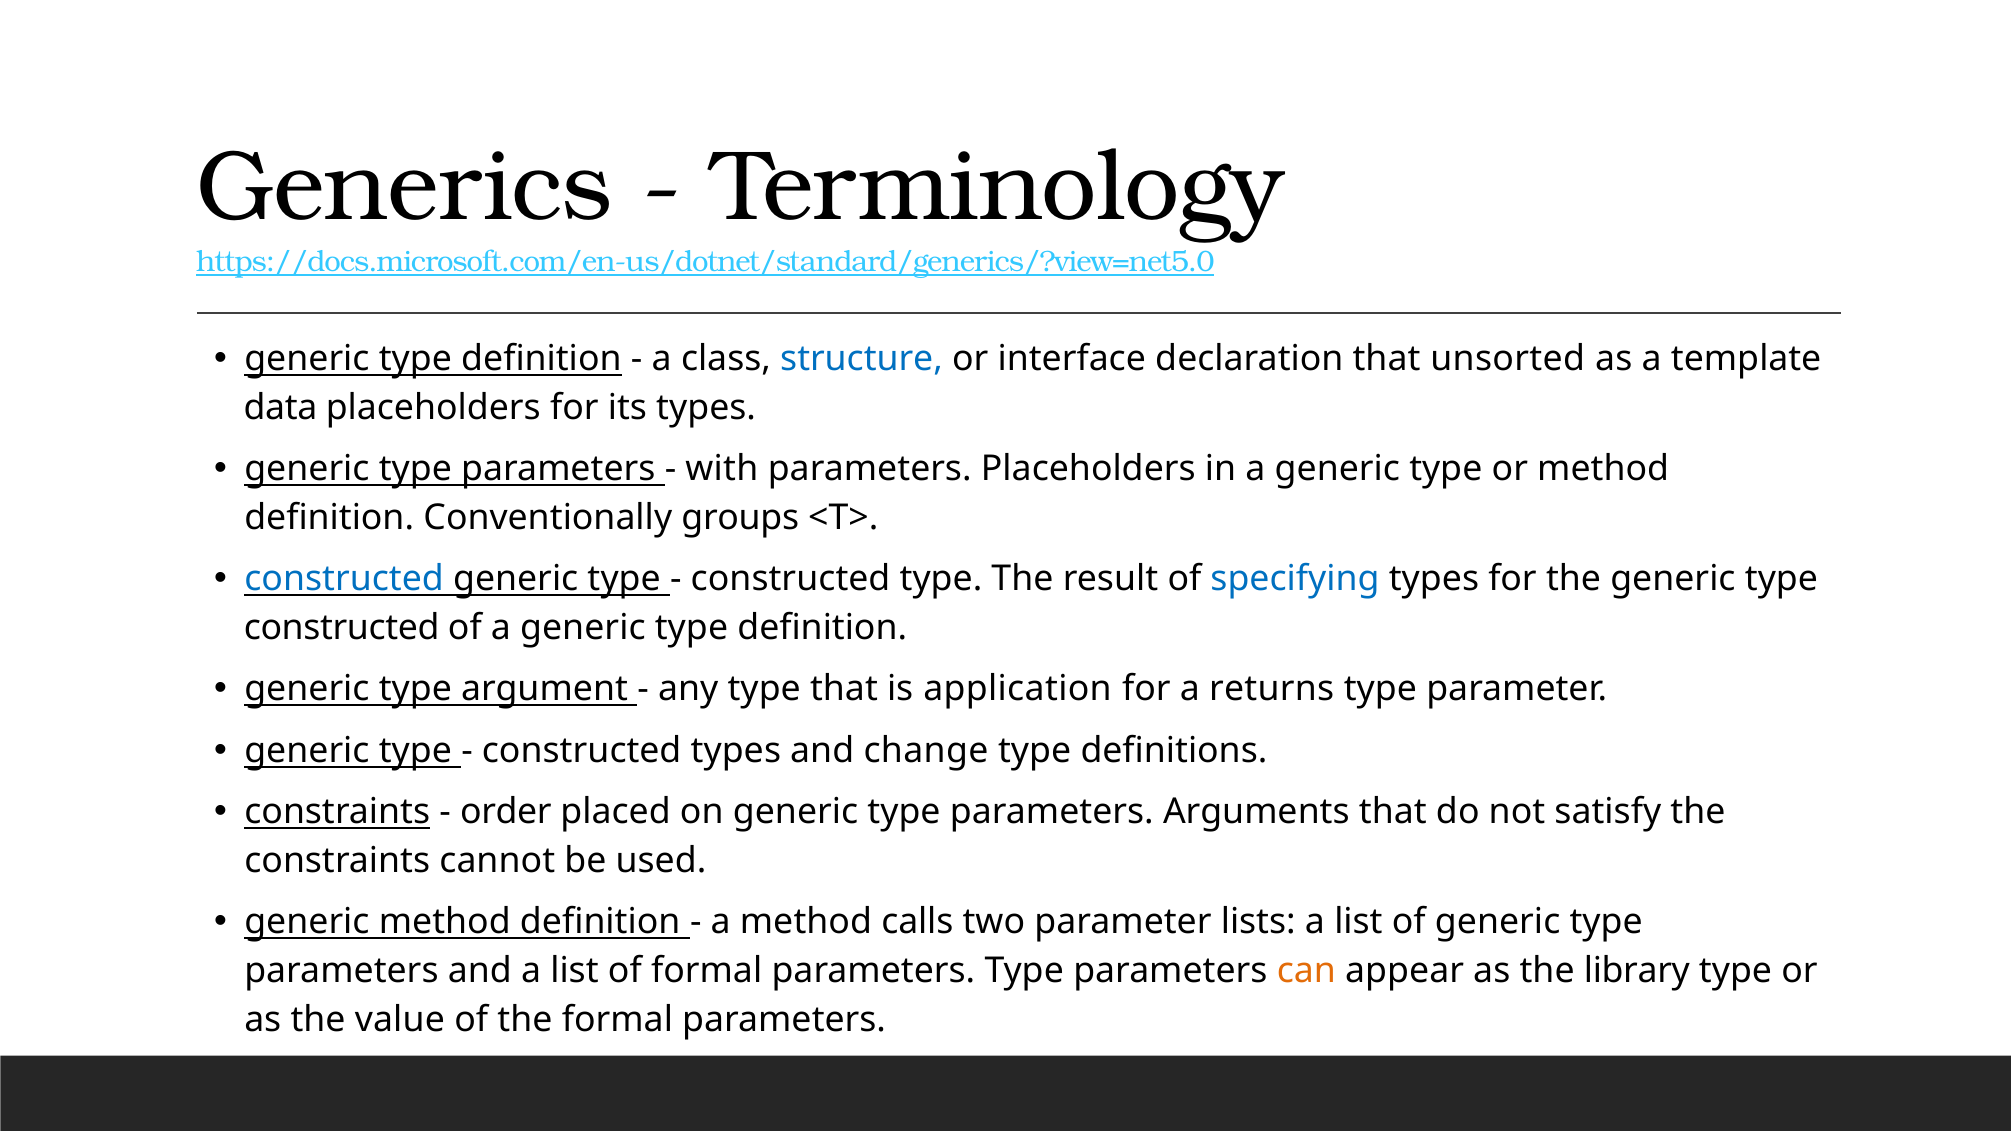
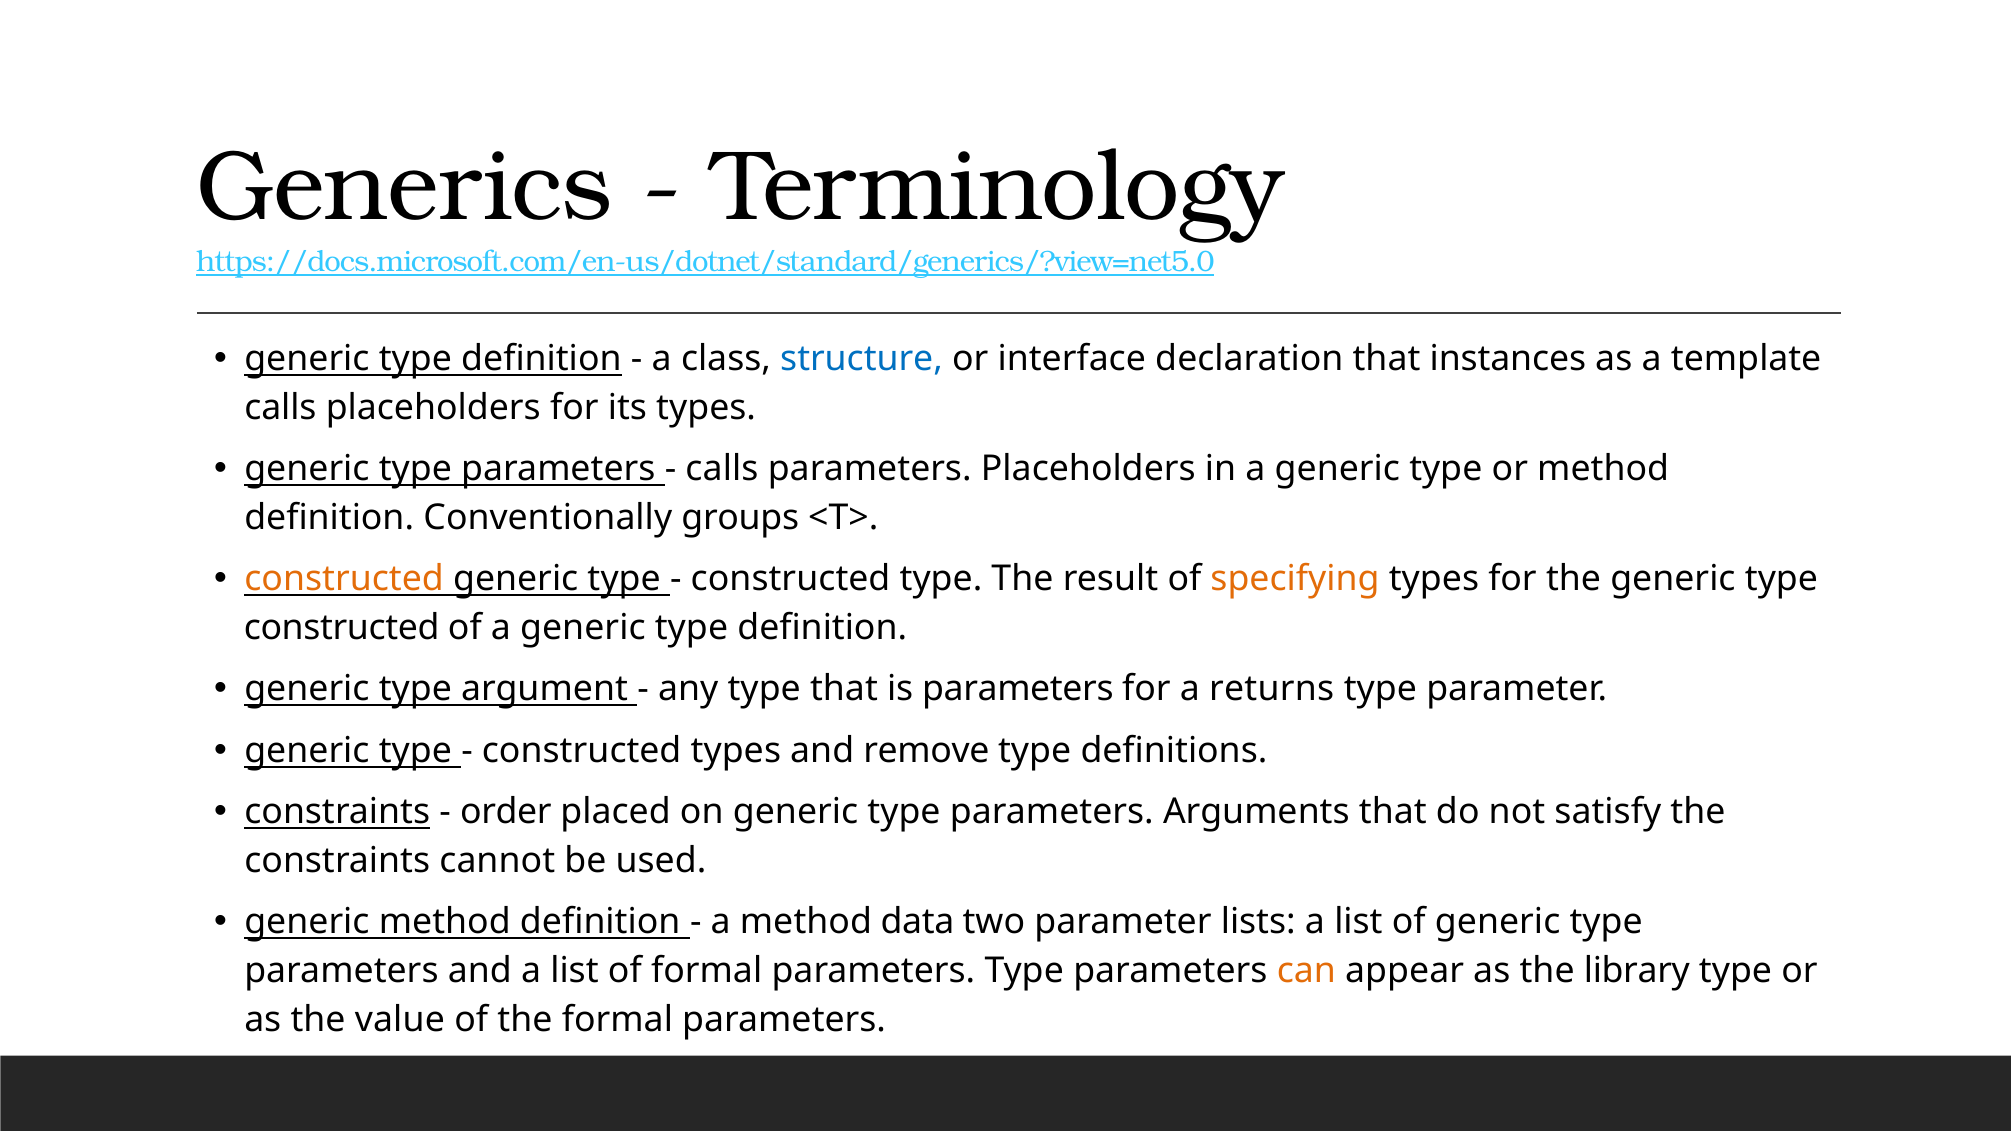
unsorted: unsorted -> instances (1508, 359)
data: data -> calls (280, 408)
with: with -> calls (722, 469)
constructed colour: blue -> orange (344, 579)
specifying colour: blue -> orange (1295, 579)
is application: application -> parameters (1018, 689)
change: change -> remove (926, 751)
calls: calls -> data (917, 922)
